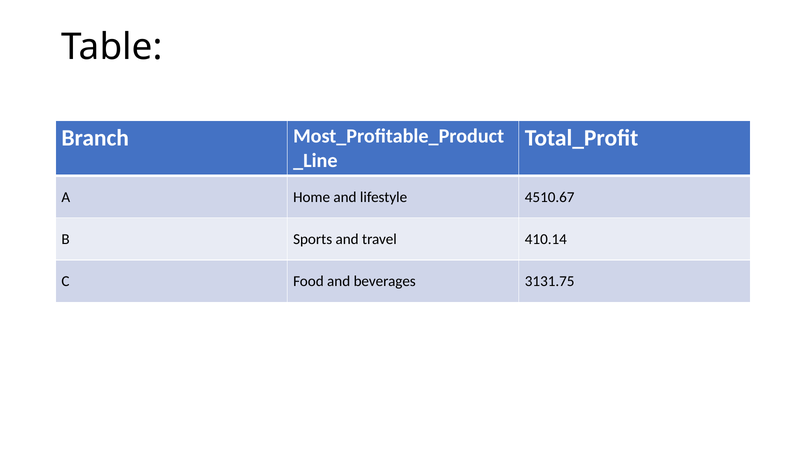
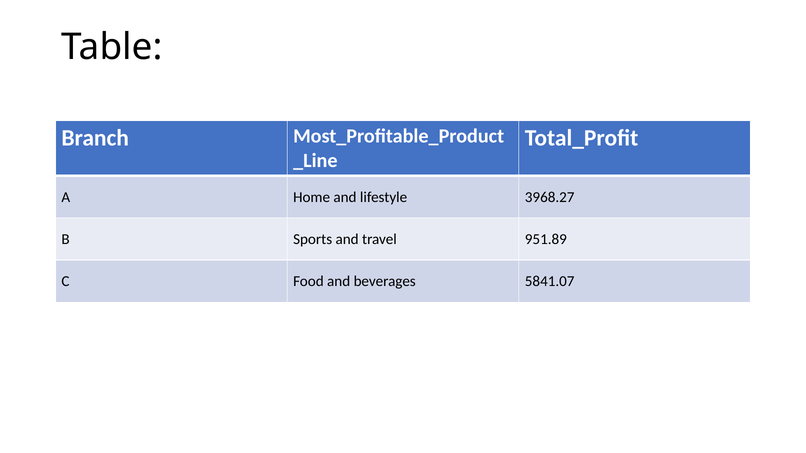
4510.67: 4510.67 -> 3968.27 (550, 197)
410.14: 410.14 -> 951.89 (546, 239)
3131.75: 3131.75 -> 5841.07 (550, 281)
